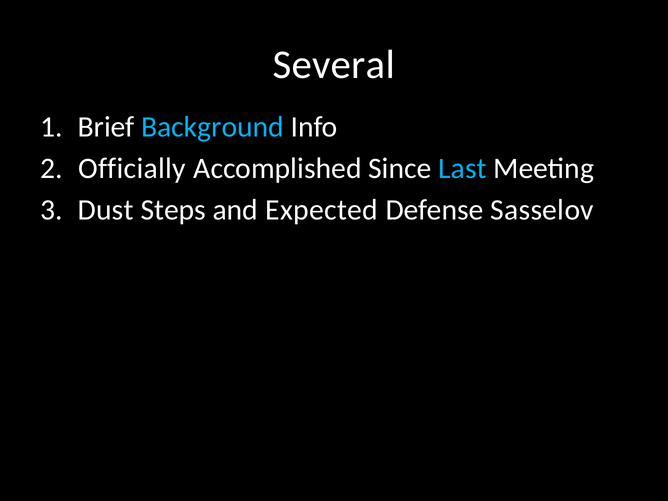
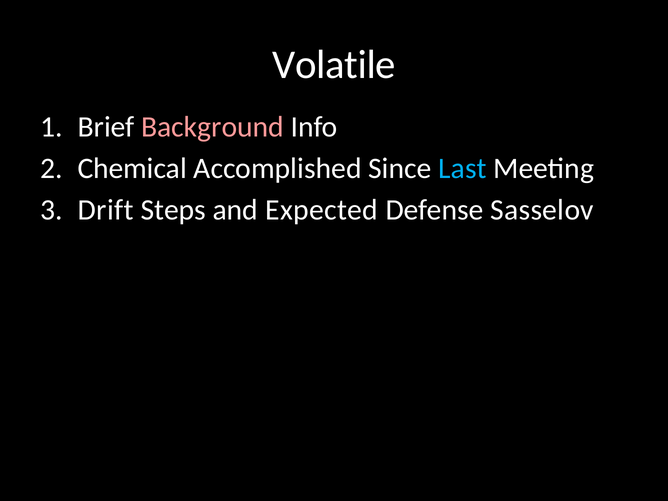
Several: Several -> Volatile (334, 65)
Background colour: light blue -> pink (213, 127)
Officially: Officially -> Chemical (132, 168)
Dust: Dust -> Drift (106, 210)
